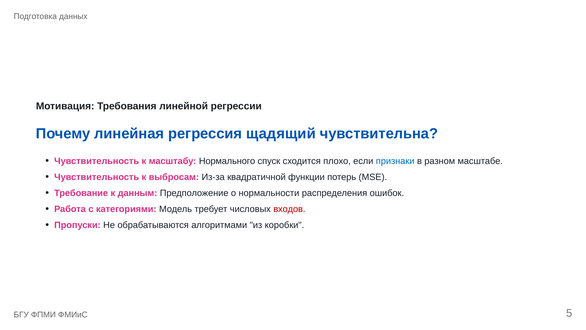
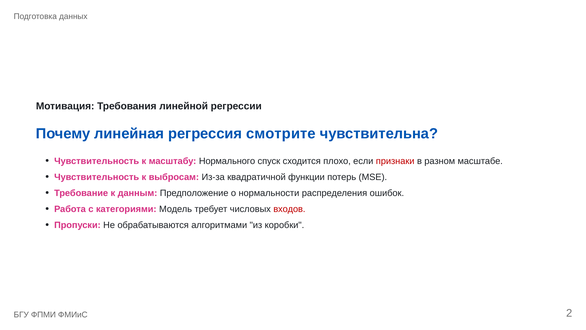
щадящий: щадящий -> смотрите (281, 133)
признаки colour: blue -> red (395, 161)
5: 5 -> 2 (569, 313)
